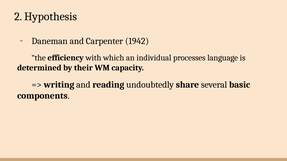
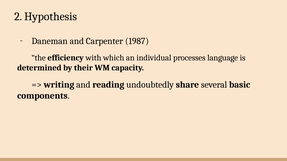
1942: 1942 -> 1987 (137, 41)
